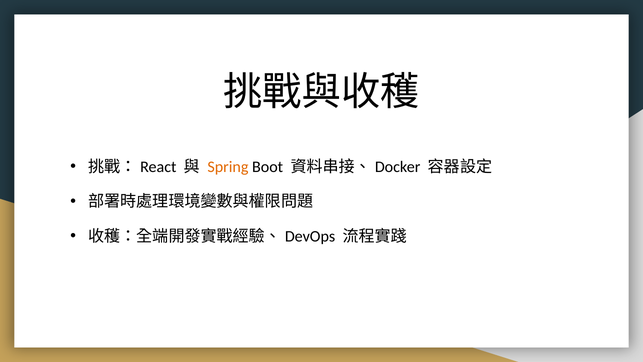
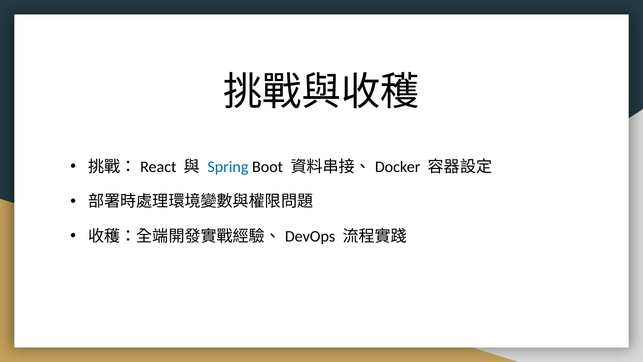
Spring colour: orange -> blue (228, 167)
